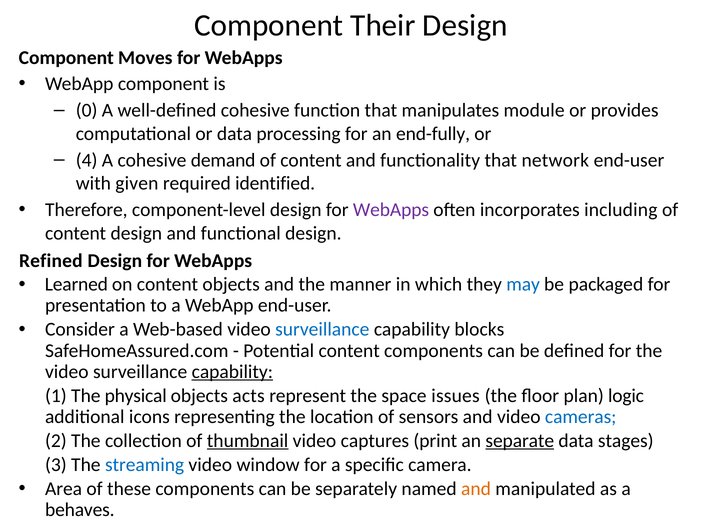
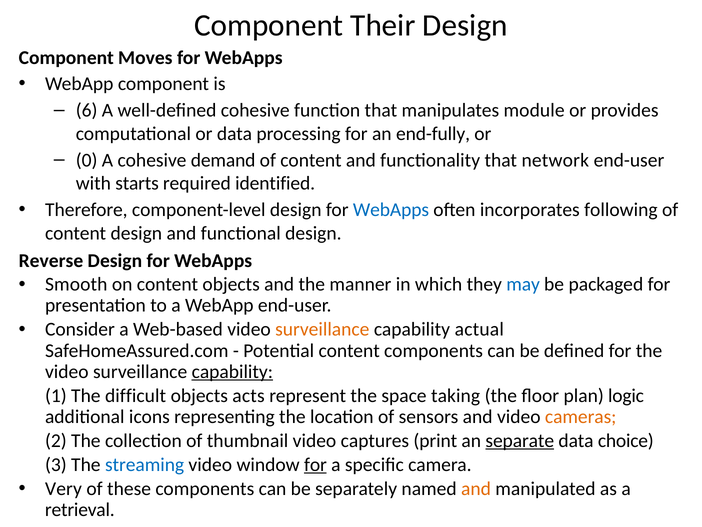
0: 0 -> 6 (87, 110)
4: 4 -> 0 (87, 160)
given: given -> starts (137, 183)
WebApps colour: purple -> blue (391, 210)
including: including -> following (621, 210)
Refined: Refined -> Reverse (51, 260)
Learned: Learned -> Smooth (76, 284)
surveillance colour: blue -> orange (322, 329)
blocks: blocks -> actual (479, 329)
physical: physical -> difficult (136, 395)
issues: issues -> taking (456, 395)
cameras colour: blue -> orange (581, 416)
thumbnail underline: present -> none (248, 440)
stages: stages -> choice (626, 440)
for underline: none -> present (315, 464)
Area: Area -> Very (63, 488)
behaves: behaves -> retrieval (80, 509)
